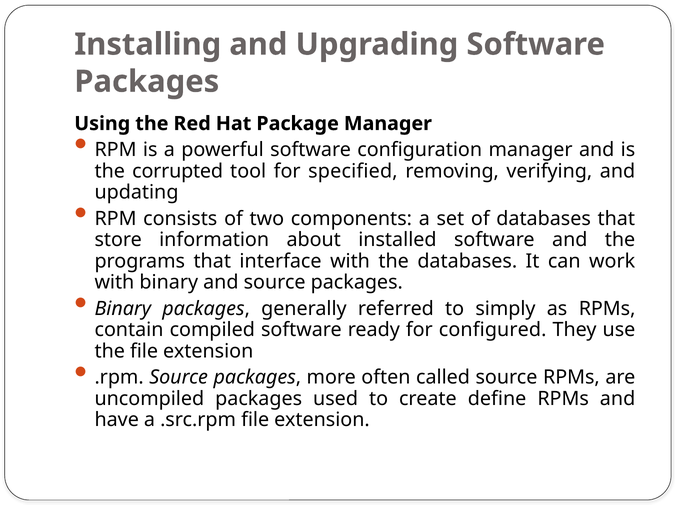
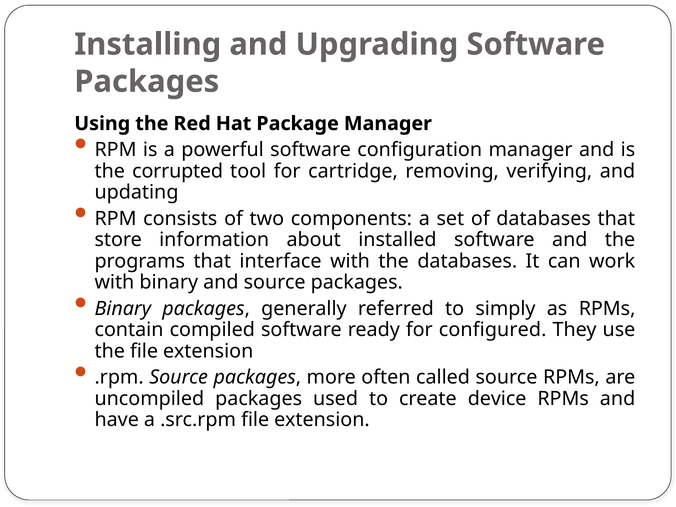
specified: specified -> cartridge (353, 171)
define: define -> device (497, 399)
